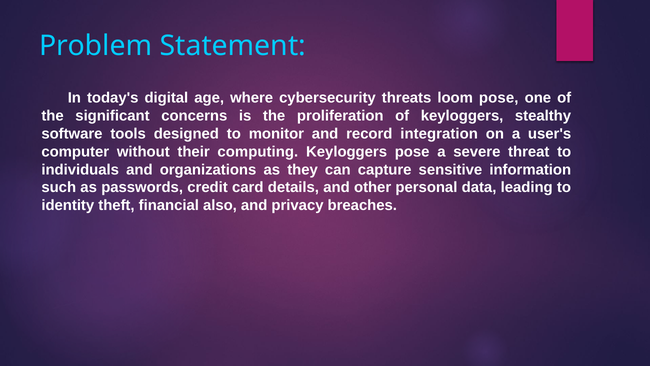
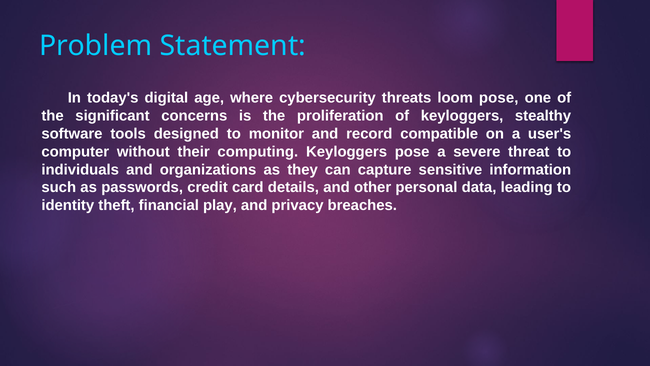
integration: integration -> compatible (439, 134)
also: also -> play (220, 205)
